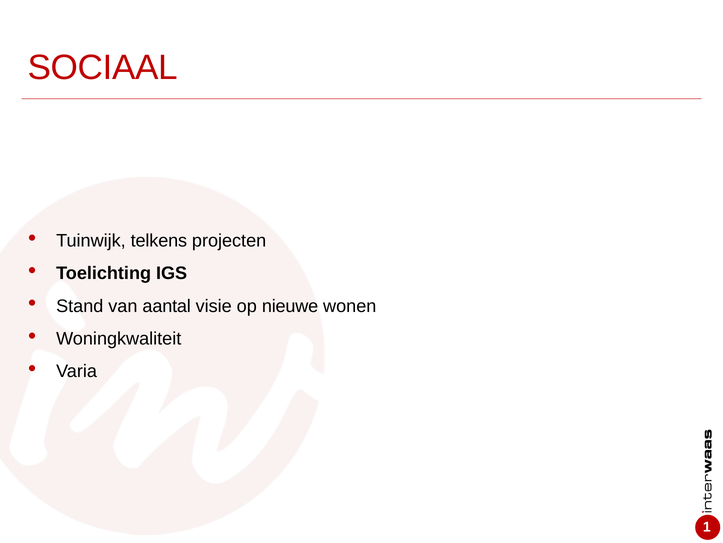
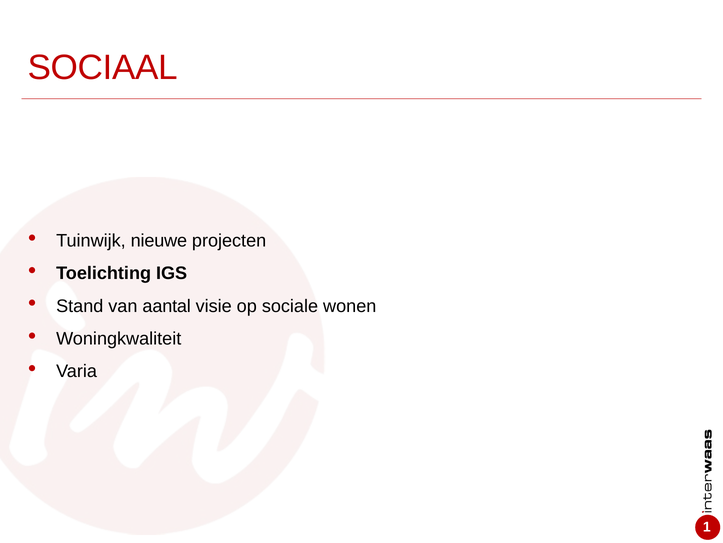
telkens: telkens -> nieuwe (159, 240)
nieuwe: nieuwe -> sociale (290, 306)
